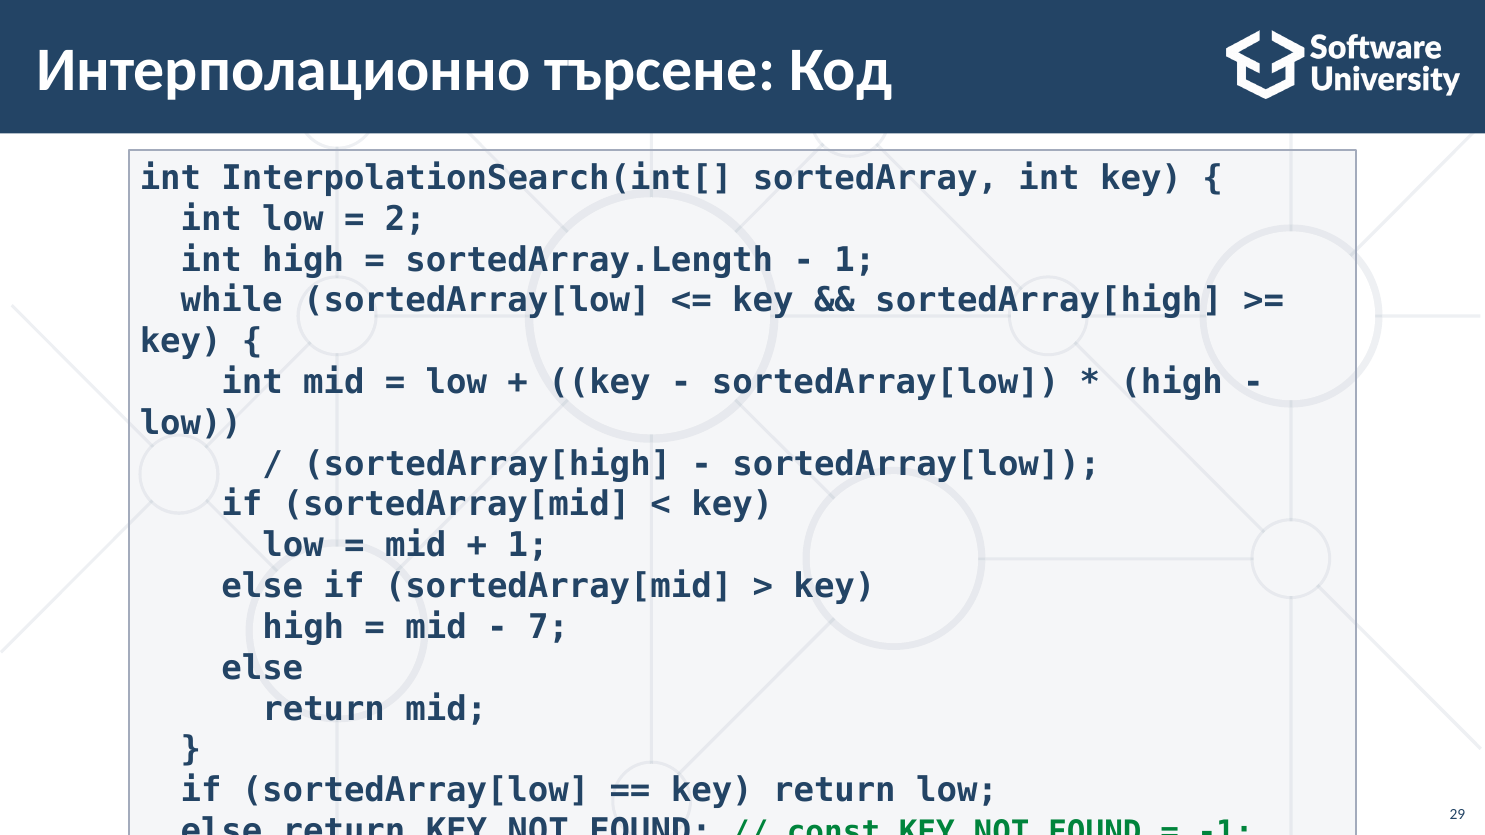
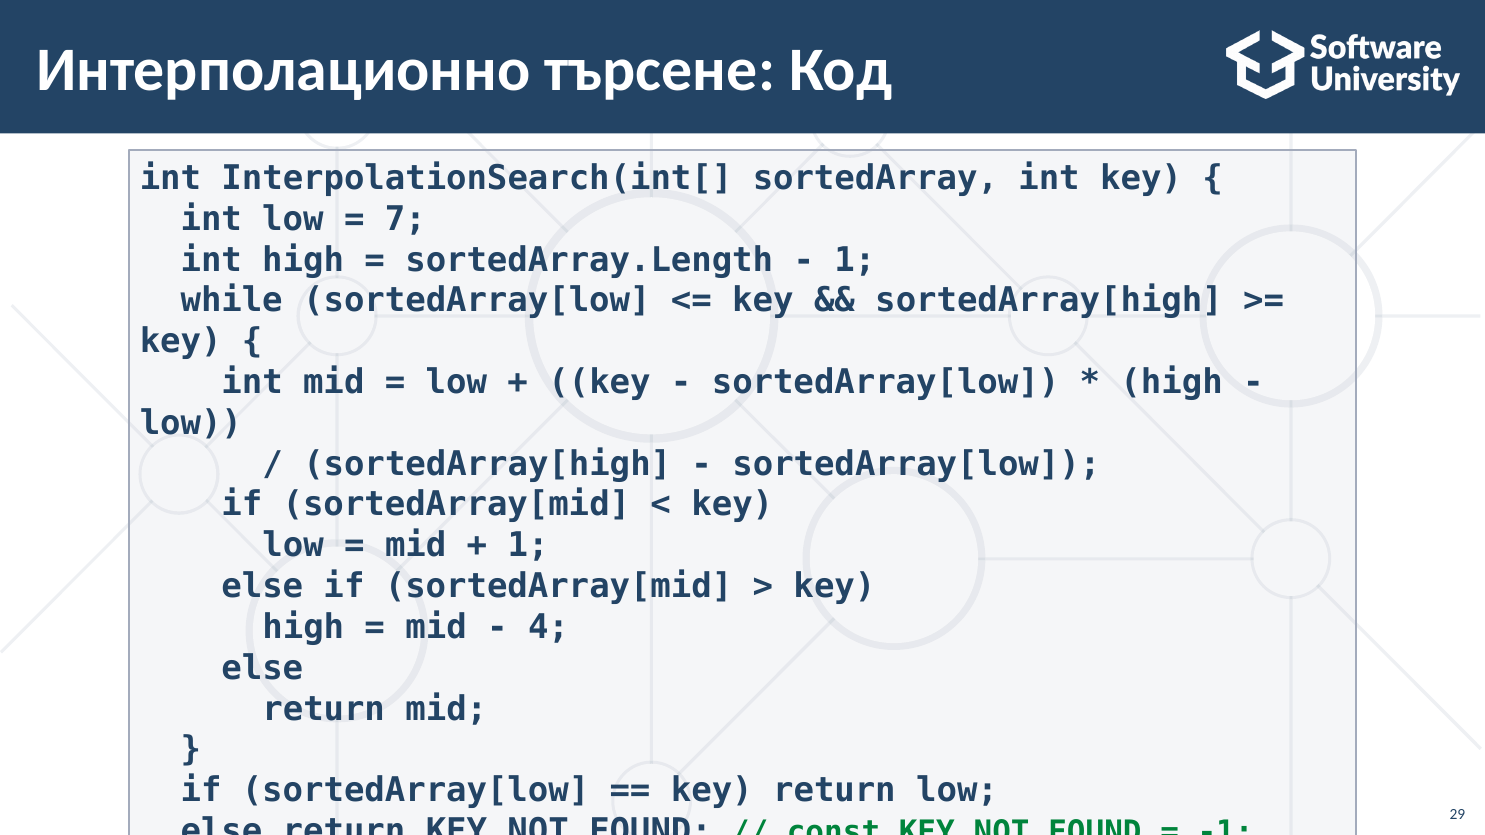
2: 2 -> 7 (405, 219)
7: 7 -> 4 (549, 627)
